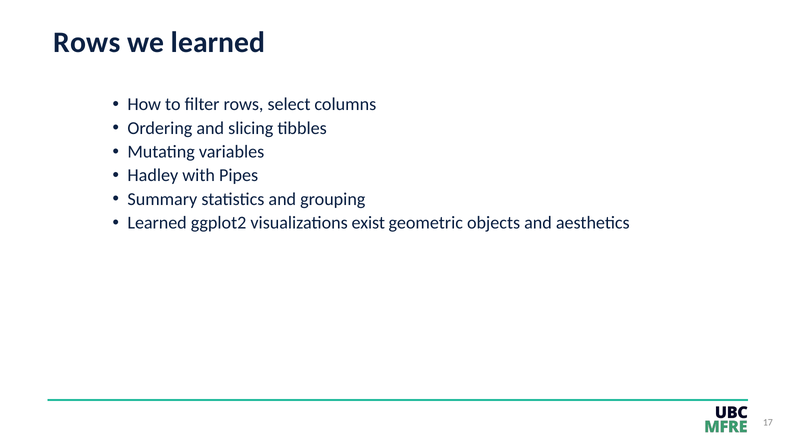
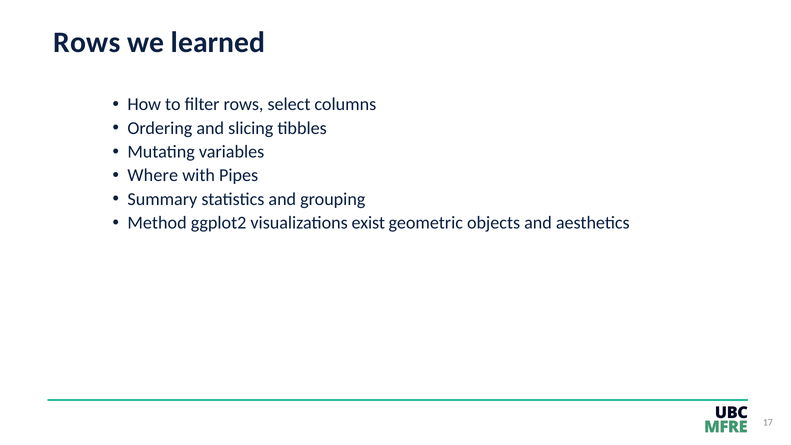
Hadley: Hadley -> Where (153, 175)
Learned: Learned -> Method (157, 223)
